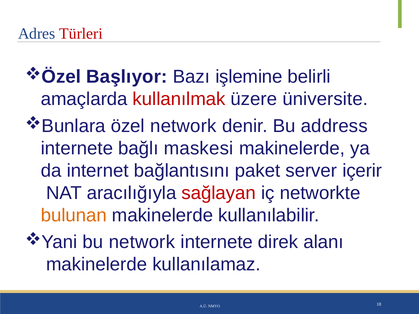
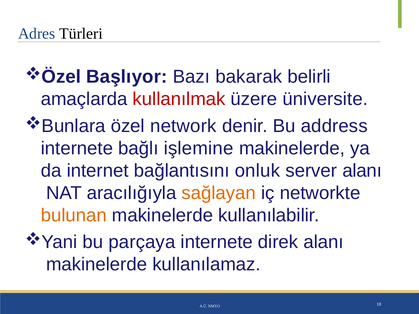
Türleri colour: red -> black (81, 34)
işlemine: işlemine -> bakarak (249, 77)
maskesi: maskesi -> işlemine (199, 148)
paket: paket -> onluk (257, 171)
server içerir: içerir -> alanı (362, 171)
sağlayan colour: red -> orange (219, 193)
bu network: network -> parçaya (142, 242)
